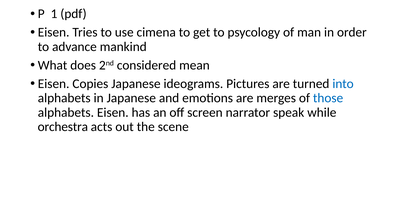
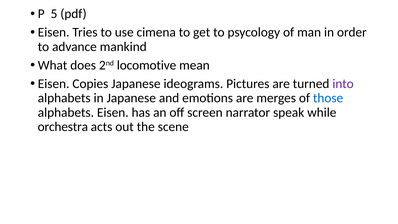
1: 1 -> 5 (54, 14)
considered: considered -> locomotive (147, 65)
into colour: blue -> purple (343, 84)
